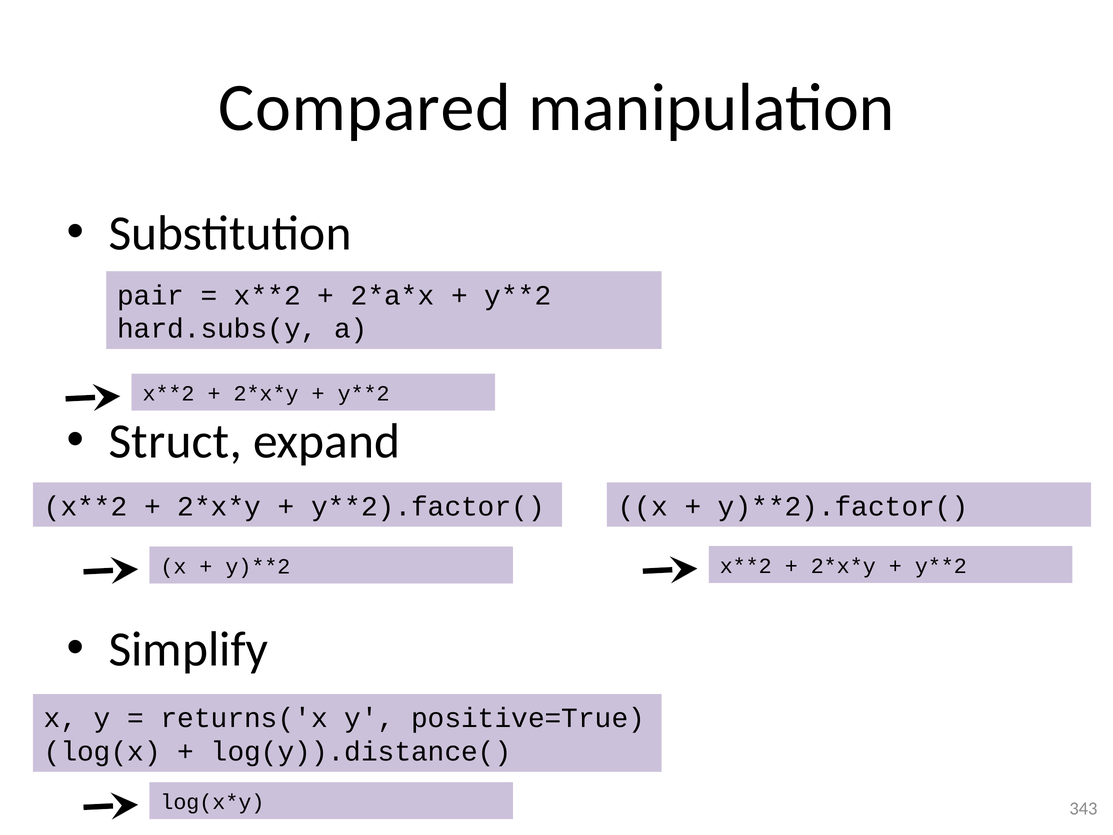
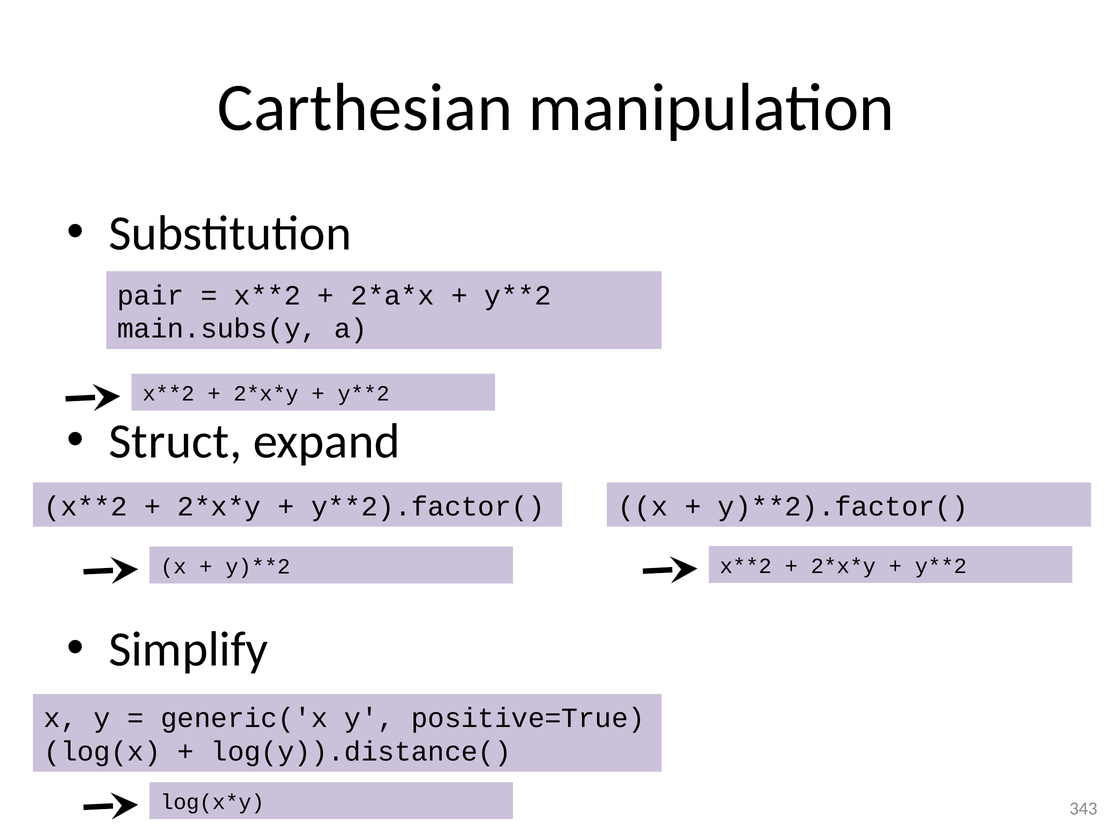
Compared: Compared -> Carthesian (365, 108)
hard.subs(y: hard.subs(y -> main.subs(y (217, 329)
returns('x: returns('x -> generic('x (244, 718)
